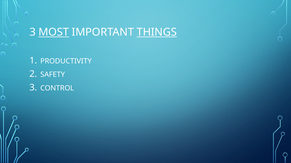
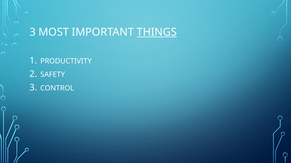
MOST underline: present -> none (54, 32)
